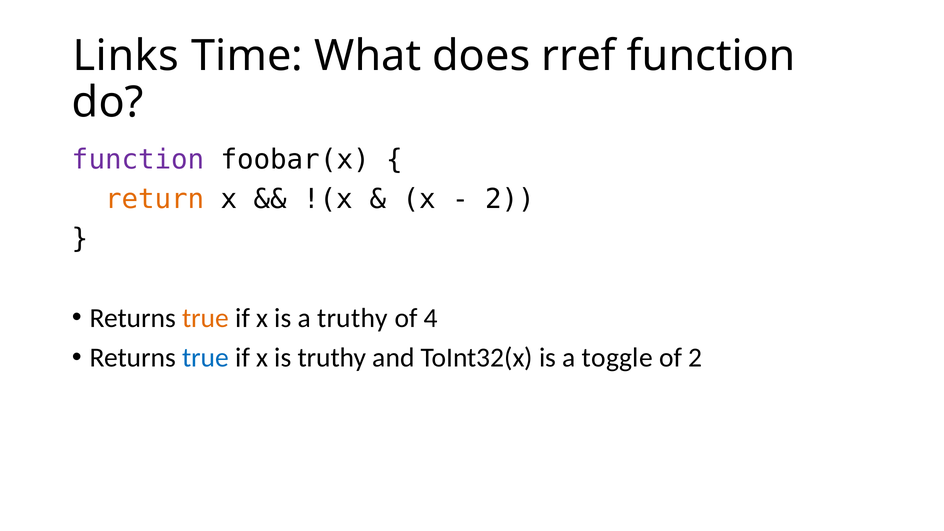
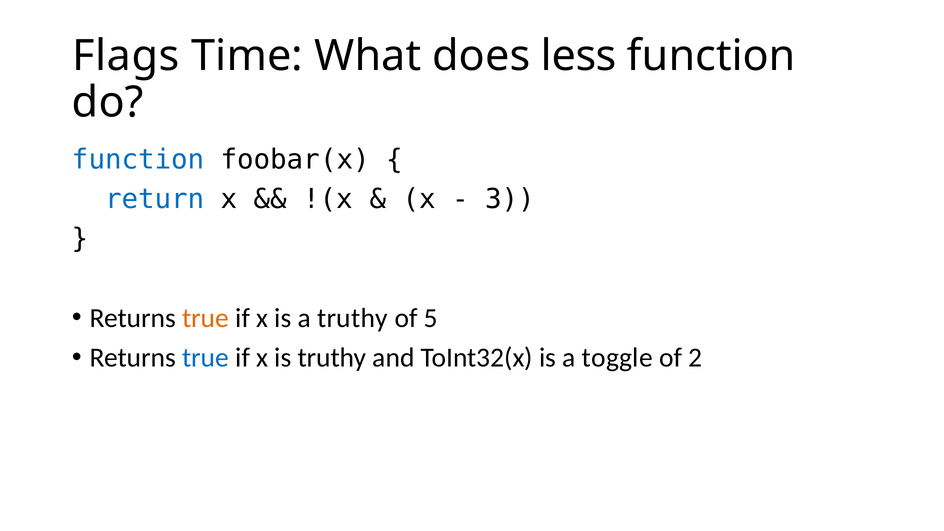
Links: Links -> Flags (126, 56)
rref: rref -> less (579, 56)
function colour: purple -> blue (138, 160)
return colour: orange -> blue (155, 199)
2: 2 -> 3 (510, 199)
4: 4 -> 5 (431, 318)
